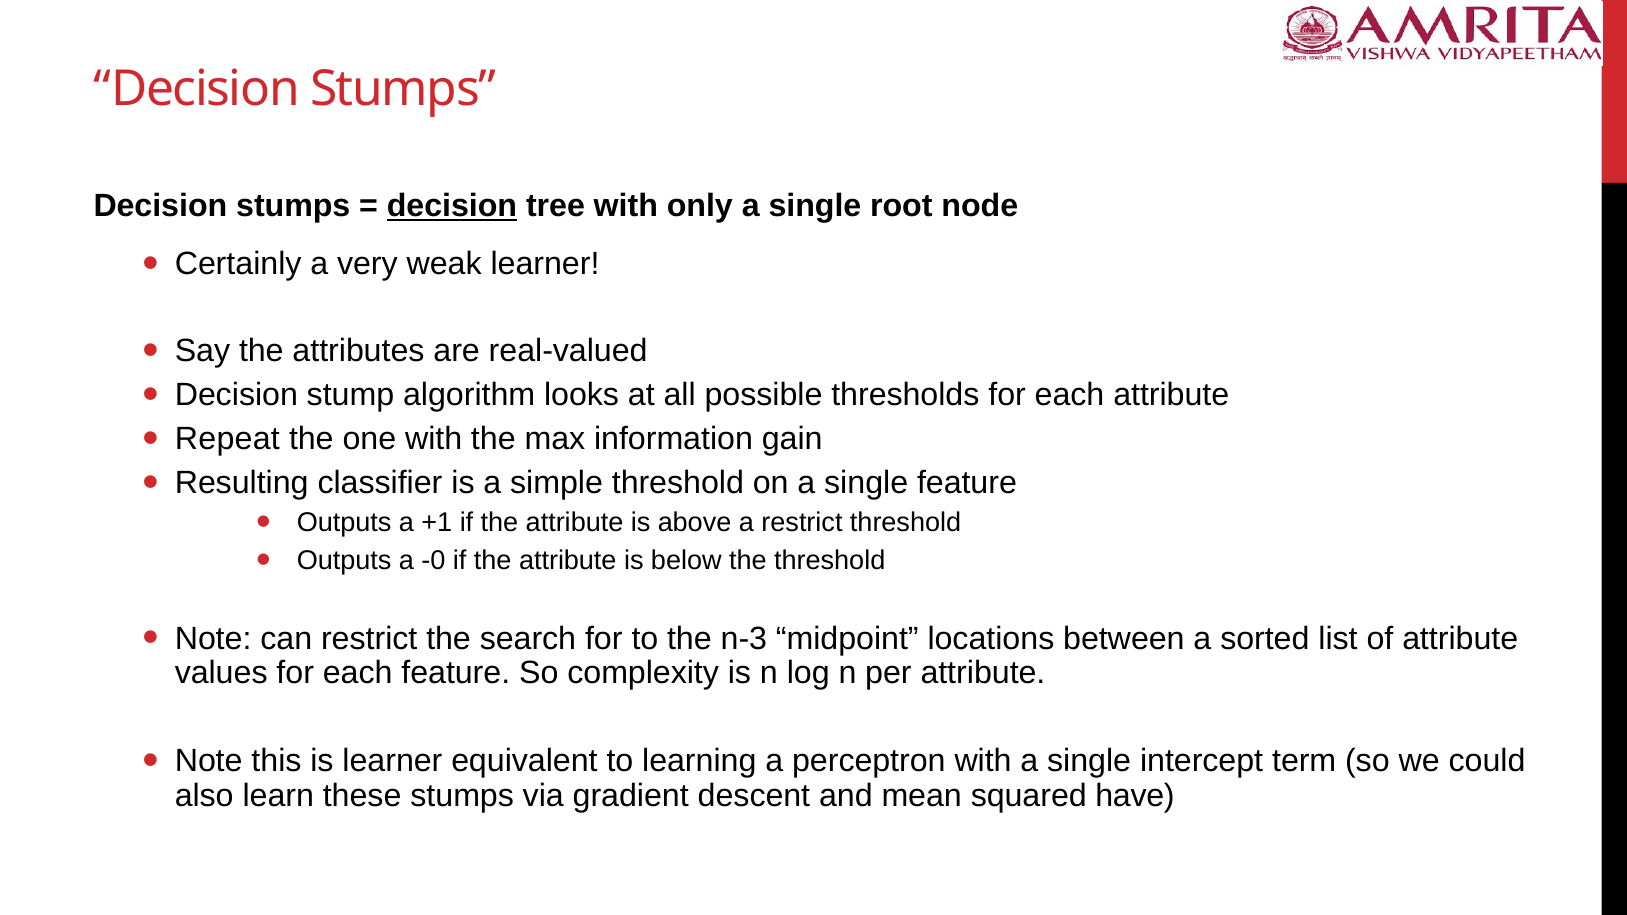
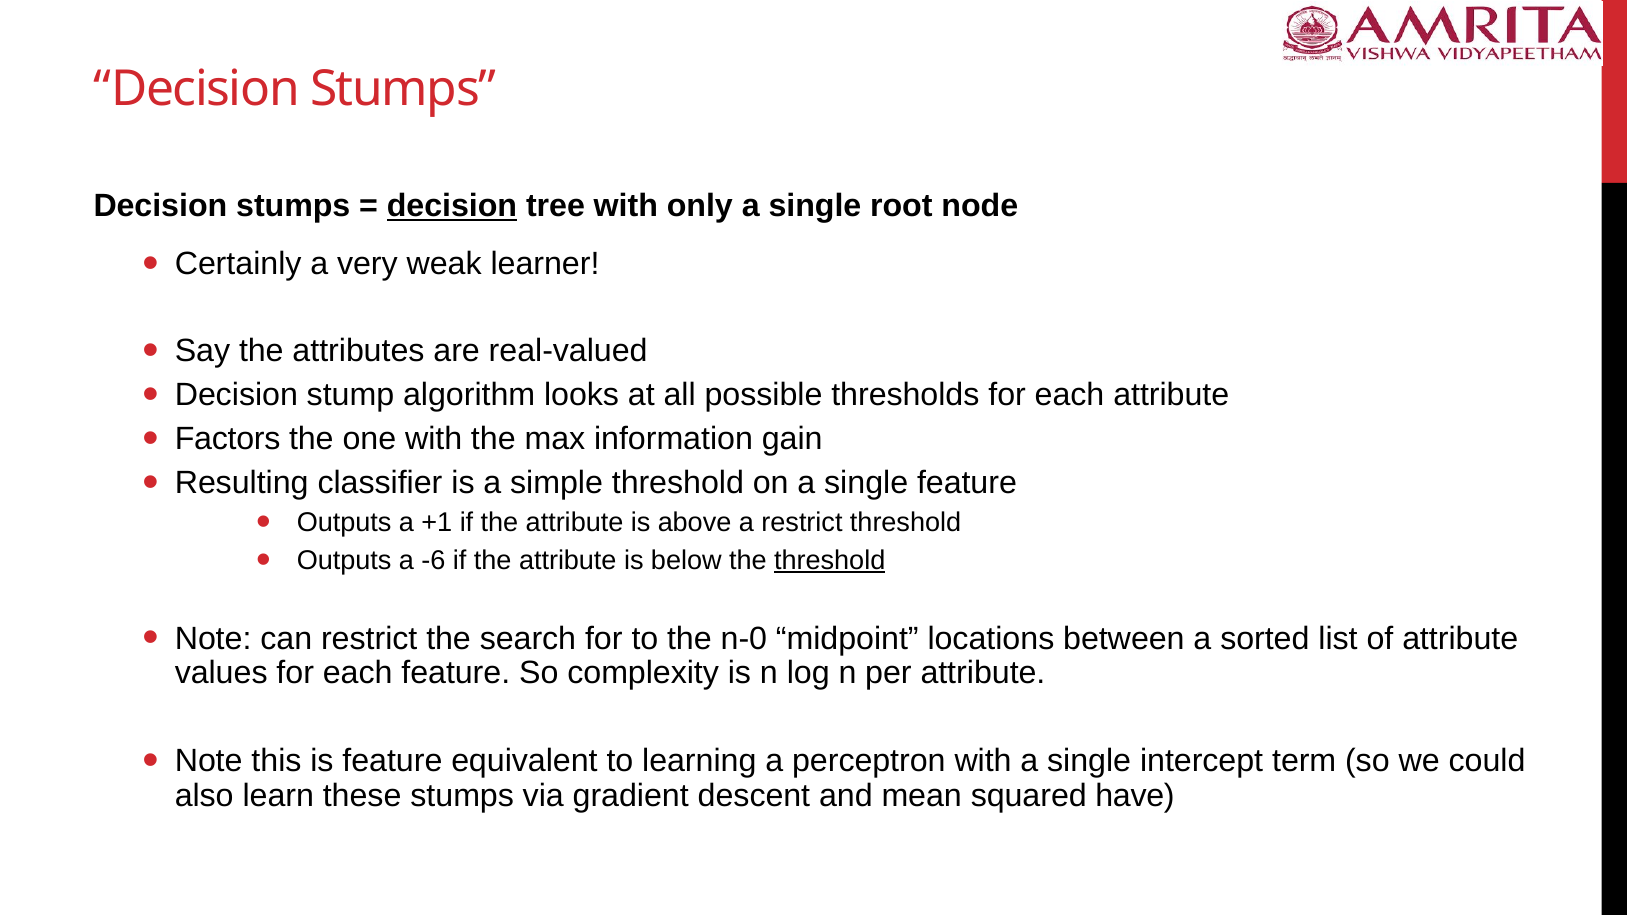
Repeat: Repeat -> Factors (228, 439)
-0: -0 -> -6 (433, 560)
threshold underline: none -> present (830, 560)
n-3: n-3 -> n-0 (744, 639)
is learner: learner -> feature (392, 761)
